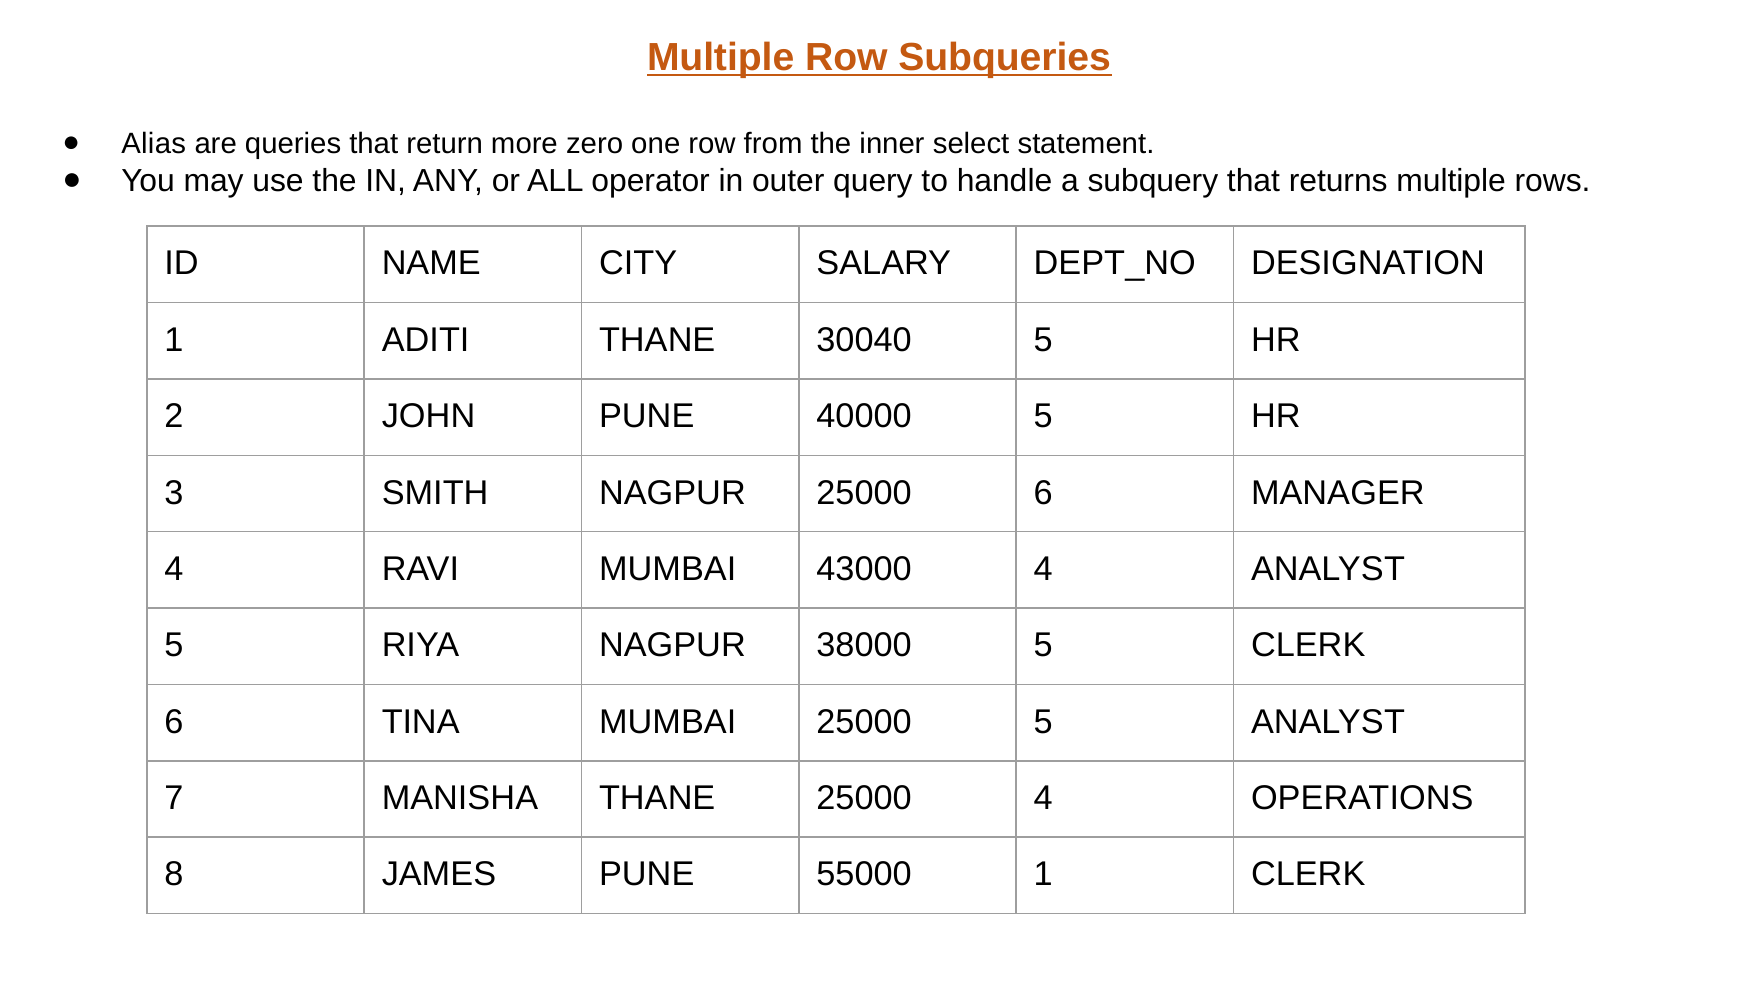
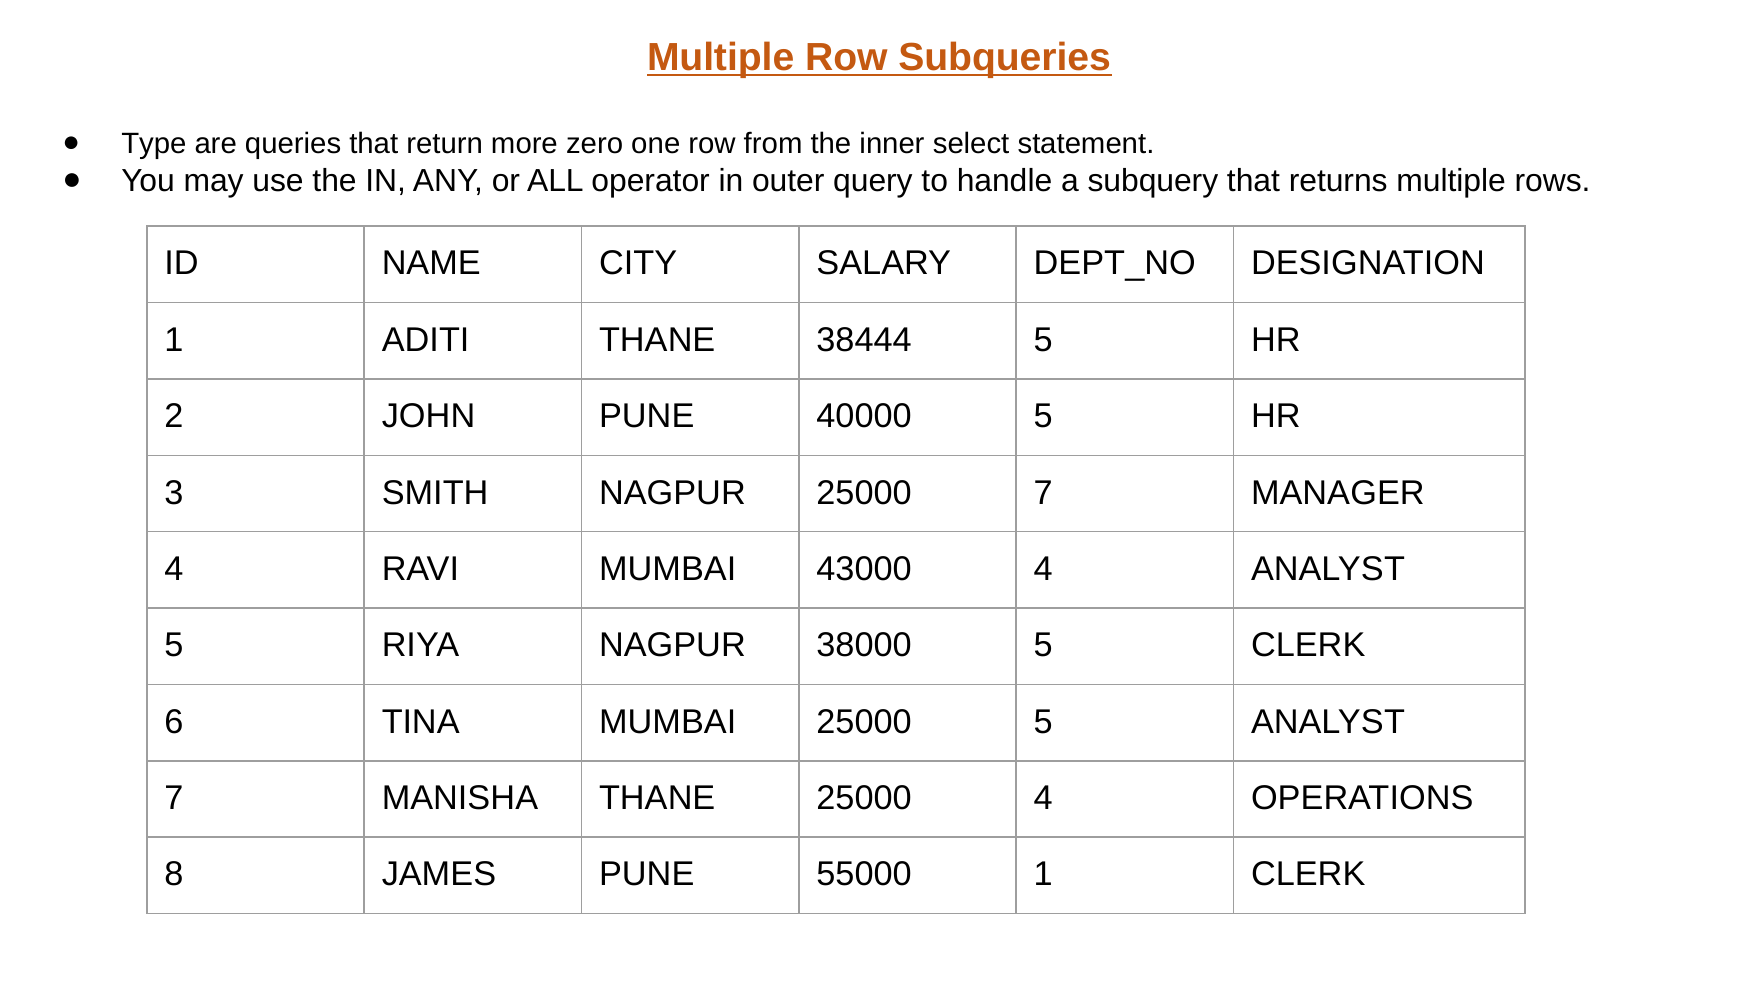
Alias: Alias -> Type (154, 144)
30040: 30040 -> 38444 (864, 340)
25000 6: 6 -> 7 (1043, 493)
